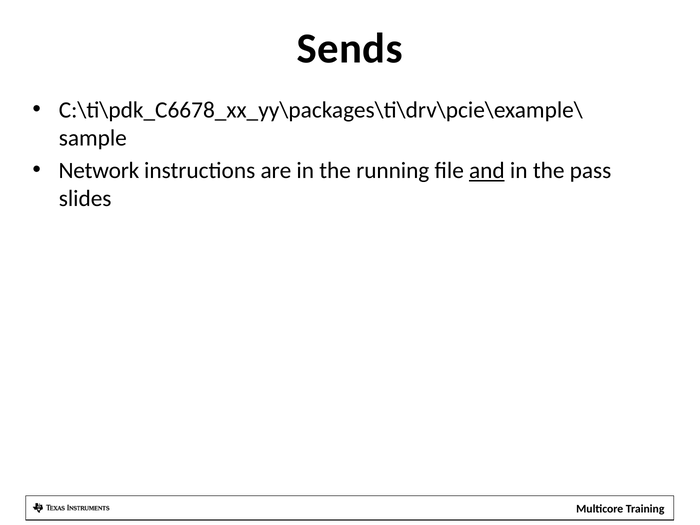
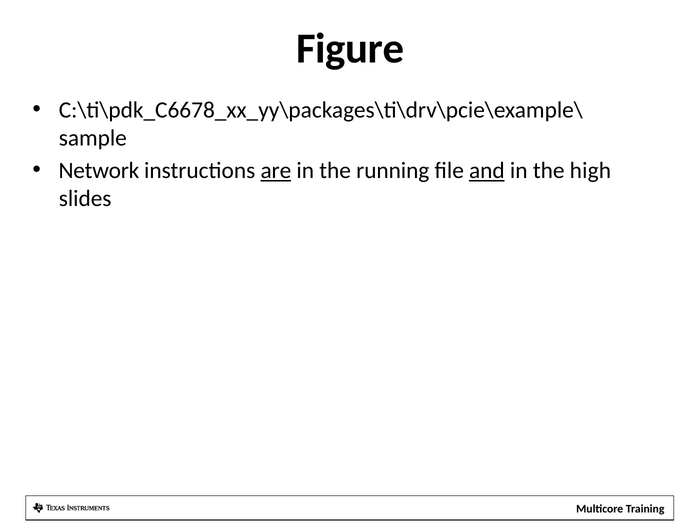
Sends: Sends -> Figure (350, 48)
are underline: none -> present (276, 171)
pass: pass -> high (590, 171)
